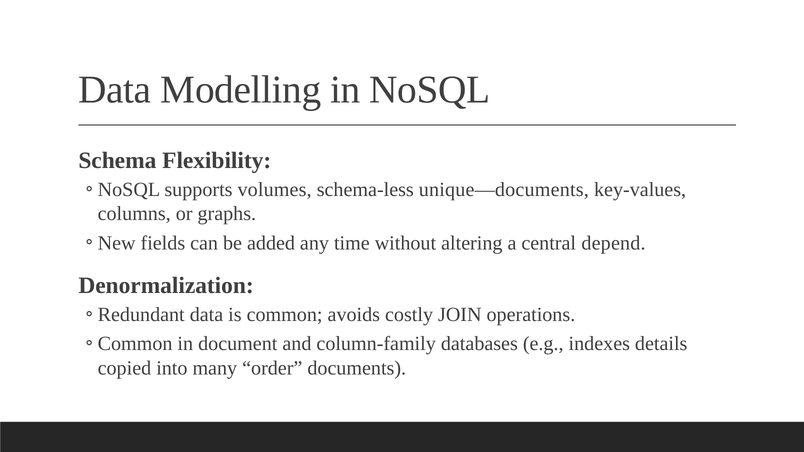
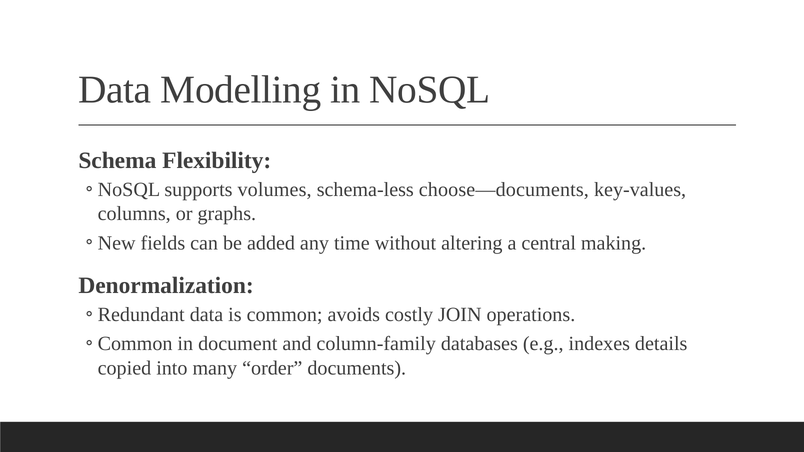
unique—documents: unique—documents -> choose—documents (504, 190)
depend: depend -> making (614, 243)
